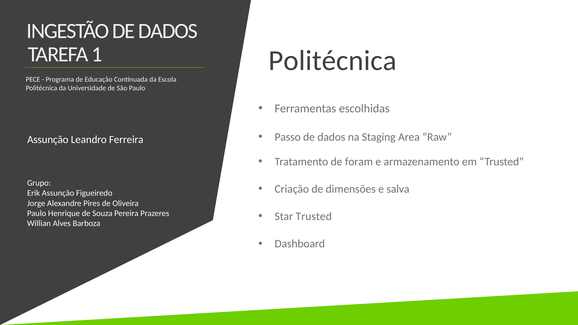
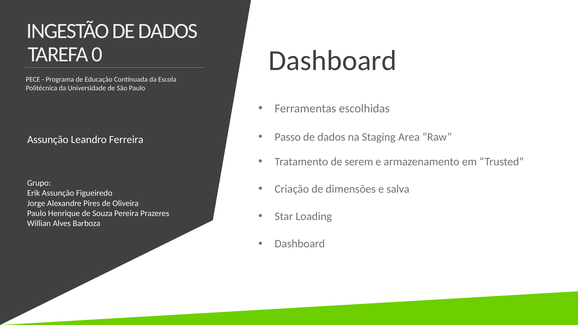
1: 1 -> 0 (97, 54)
Politécnica: Politécnica -> Dashboard (333, 61)
foram: foram -> serem (359, 162)
Star Trusted: Trusted -> Loading (314, 217)
